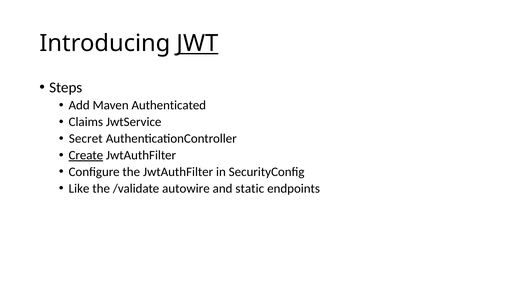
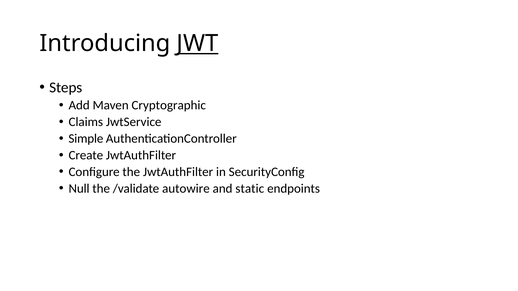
Authenticated: Authenticated -> Cryptographic (169, 105)
Secret: Secret -> Simple (86, 139)
Create underline: present -> none (86, 155)
Like: Like -> Null (79, 189)
